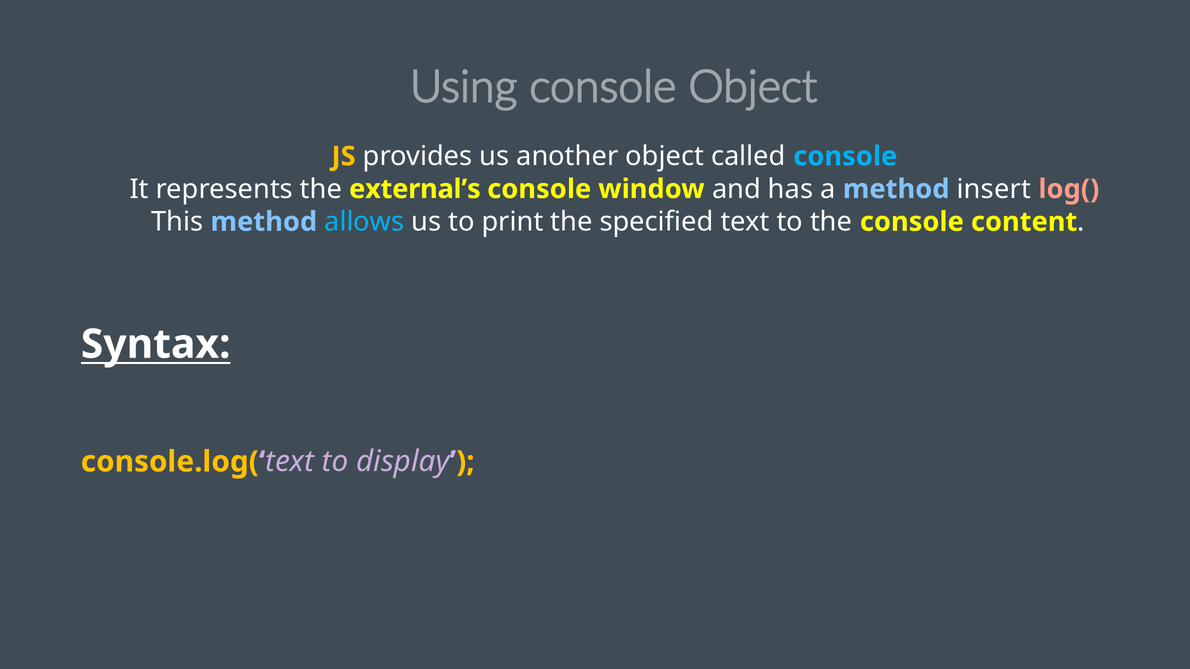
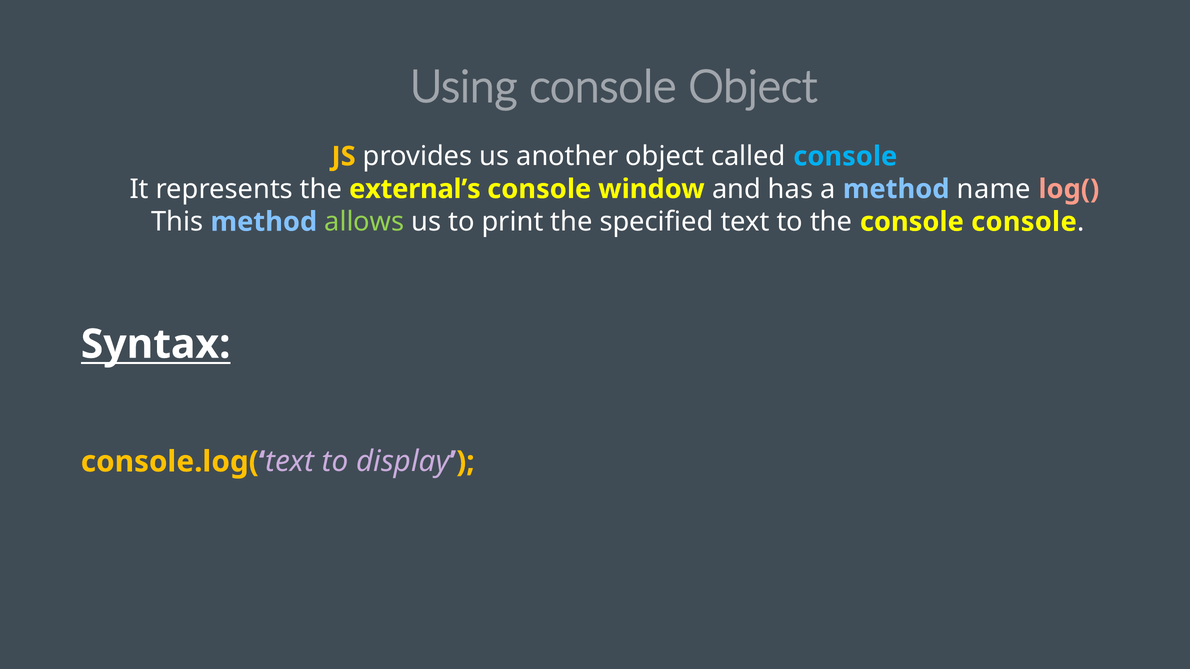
insert: insert -> name (994, 189)
allows colour: light blue -> light green (364, 222)
console content: content -> console (1024, 222)
